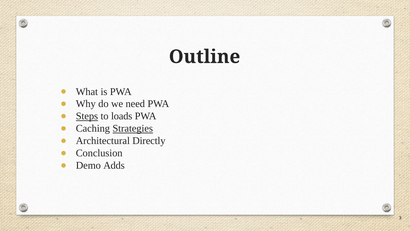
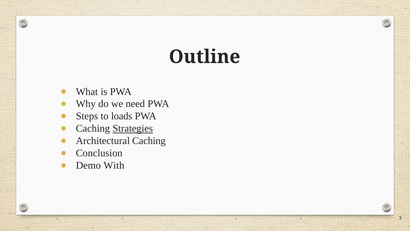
Steps underline: present -> none (87, 116)
Architectural Directly: Directly -> Caching (149, 141)
Adds: Adds -> With (114, 165)
